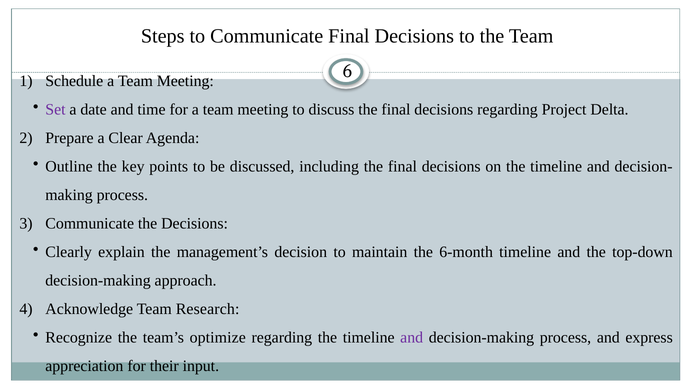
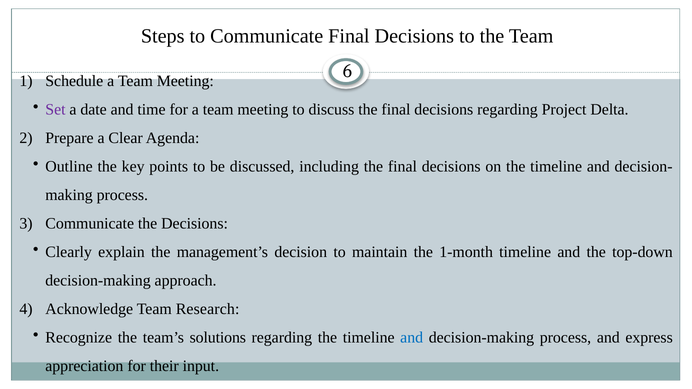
6-month: 6-month -> 1-month (466, 252)
optimize: optimize -> solutions (218, 338)
and colour: purple -> blue (412, 338)
